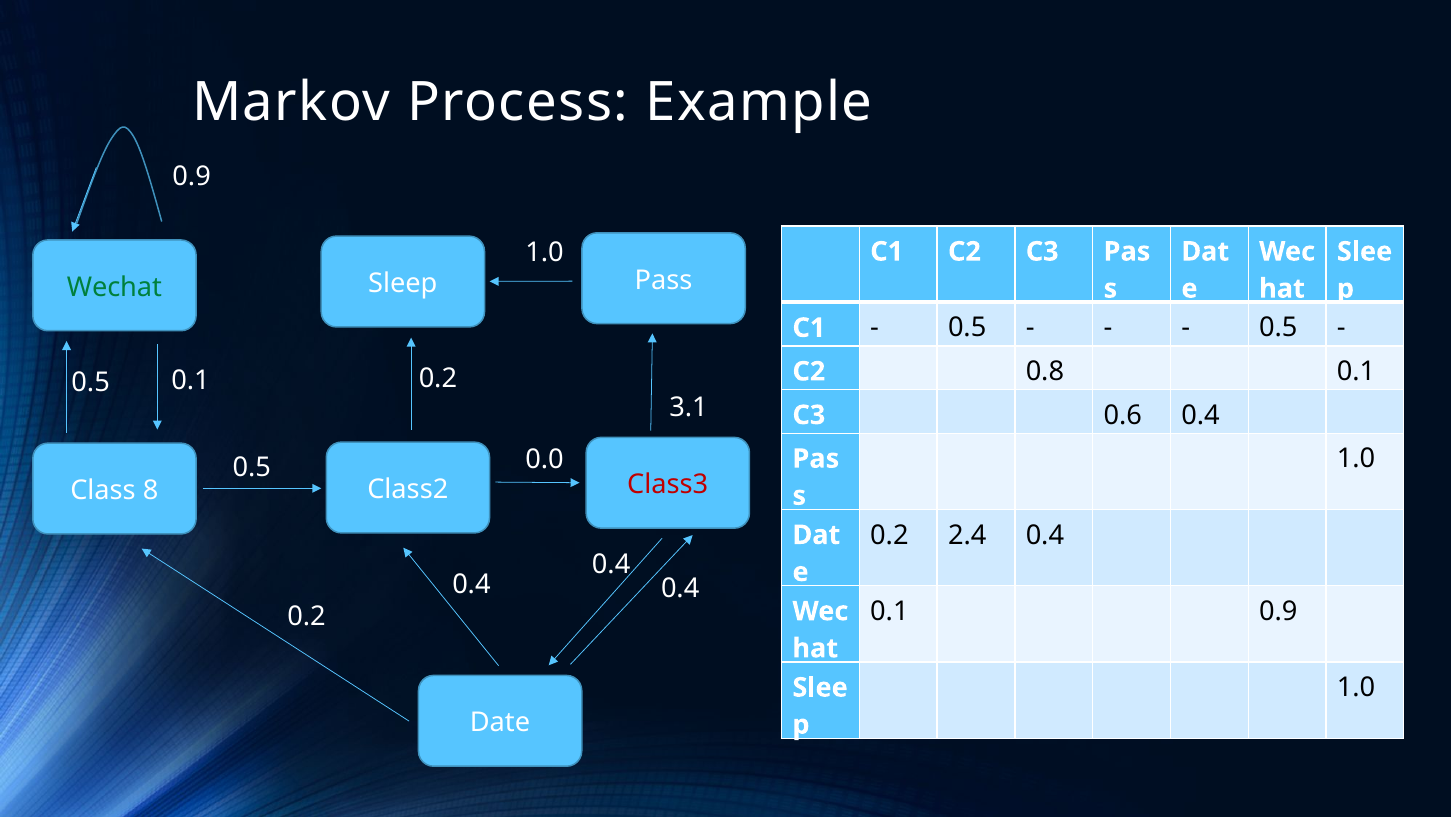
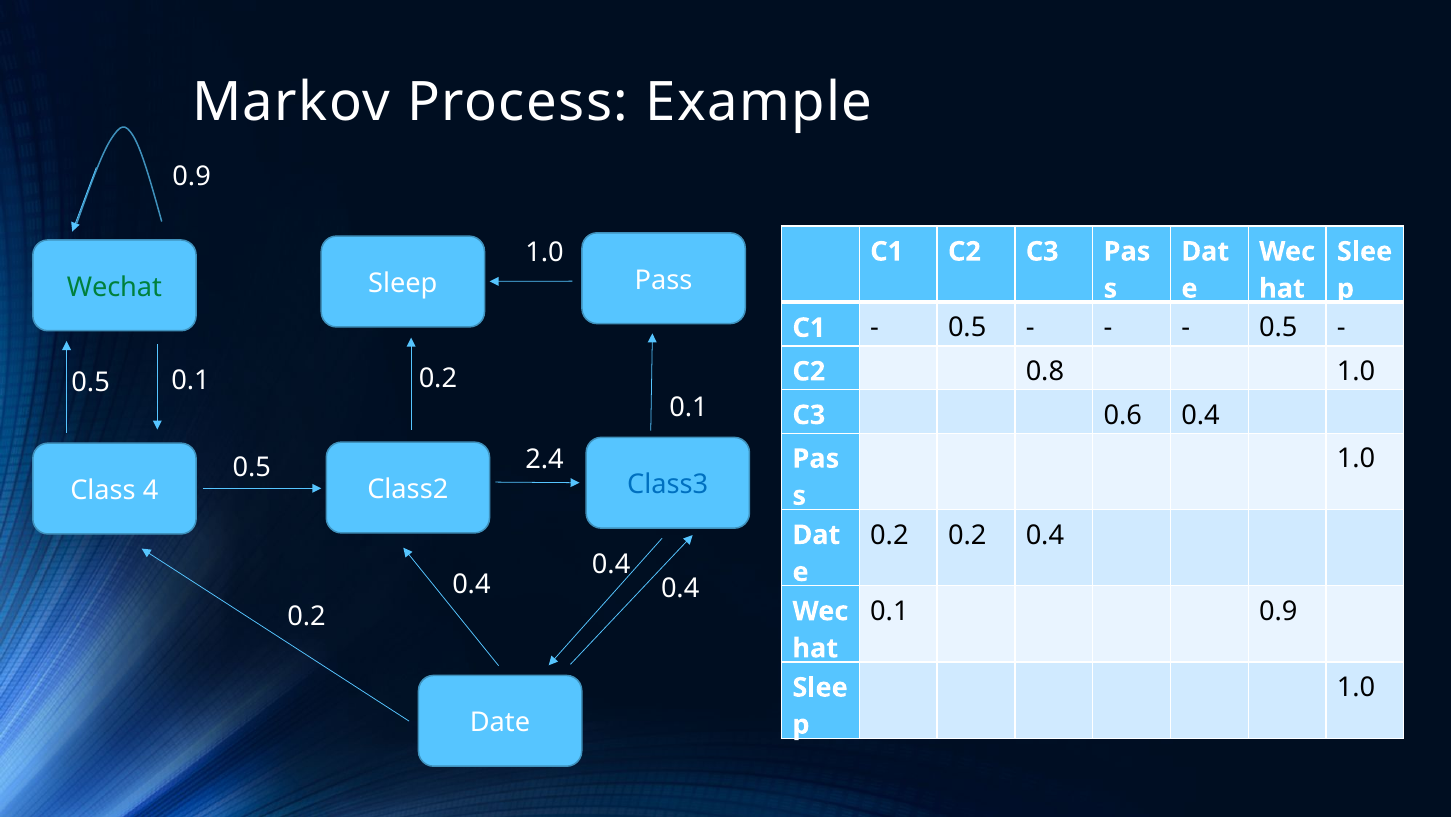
0.8 0.1: 0.1 -> 1.0 (1356, 371)
3.1: 3.1 -> 0.1 (688, 407)
0.0: 0.0 -> 2.4 (545, 459)
Class3 colour: red -> blue (668, 484)
8: 8 -> 4 (151, 490)
0.2 2.4: 2.4 -> 0.2 (967, 535)
